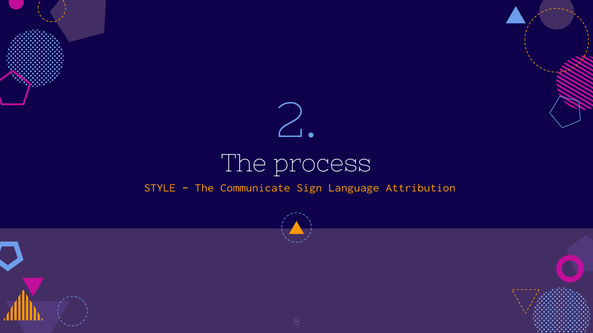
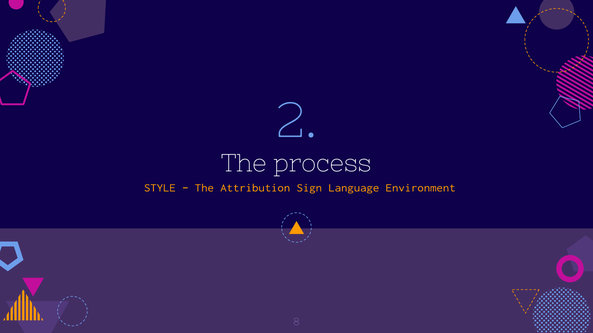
Communicate: Communicate -> Attribution (255, 188)
Attribution: Attribution -> Environment (421, 188)
